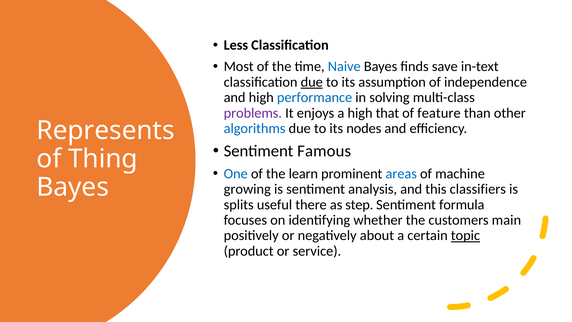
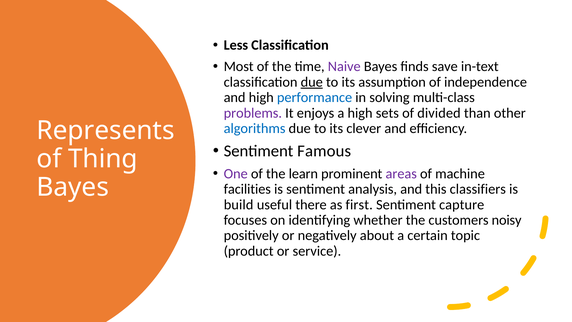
Naive colour: blue -> purple (344, 67)
that: that -> sets (387, 113)
feature: feature -> divided (439, 113)
nodes: nodes -> clever (364, 128)
One colour: blue -> purple (236, 174)
areas colour: blue -> purple (401, 174)
growing: growing -> facilities (247, 189)
splits: splits -> build (239, 205)
step: step -> first (359, 205)
formula: formula -> capture (462, 205)
main: main -> noisy (507, 220)
topic underline: present -> none (465, 235)
